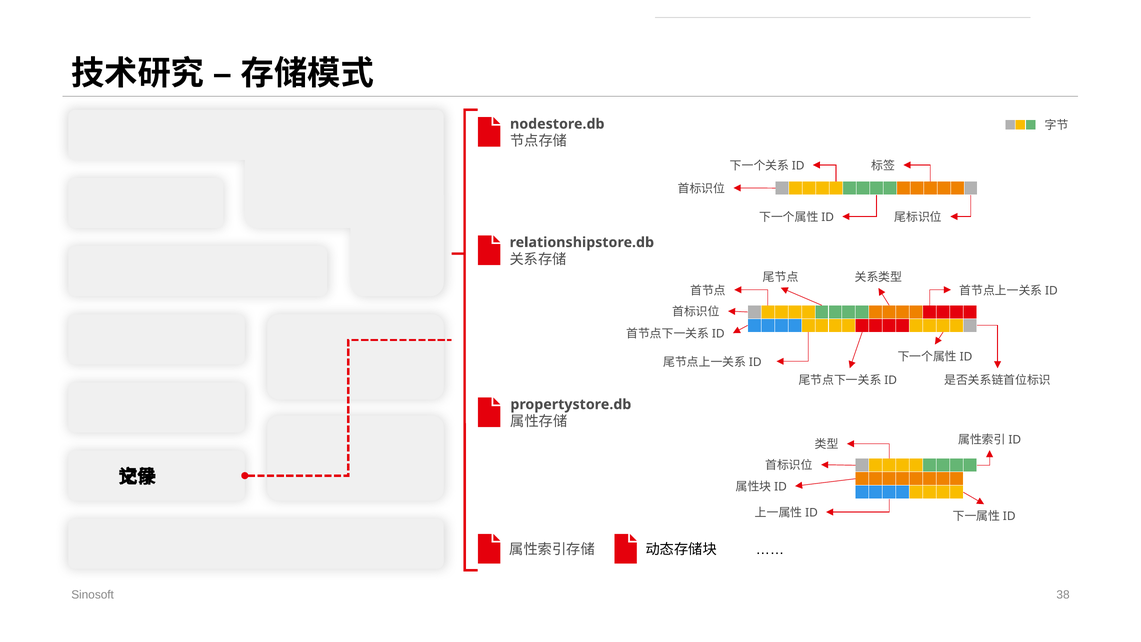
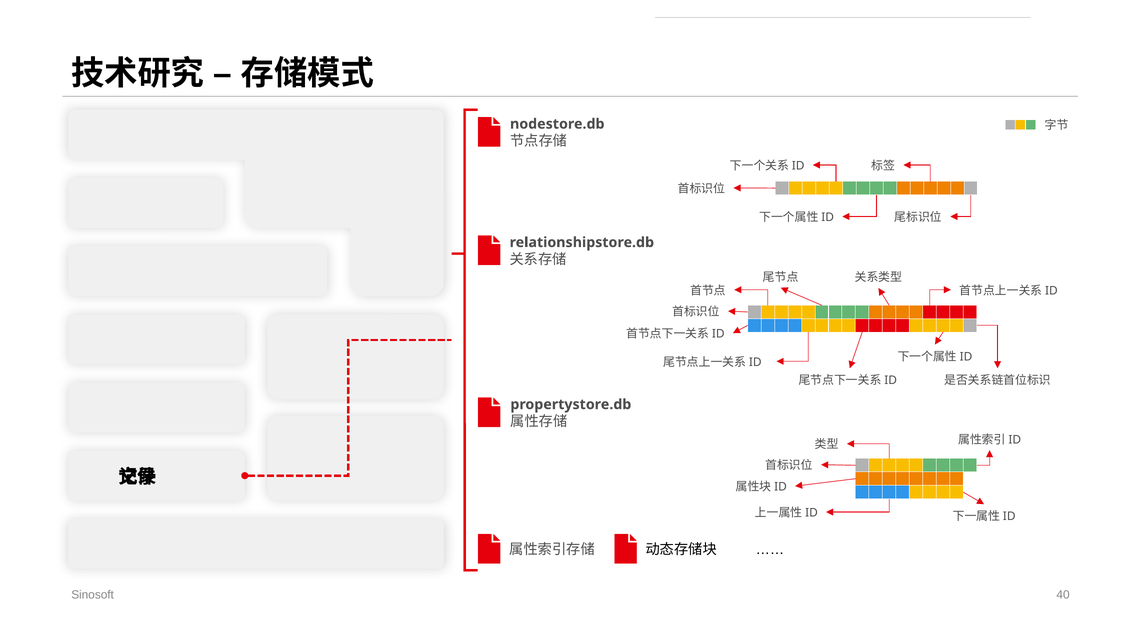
38: 38 -> 40 (1063, 594)
